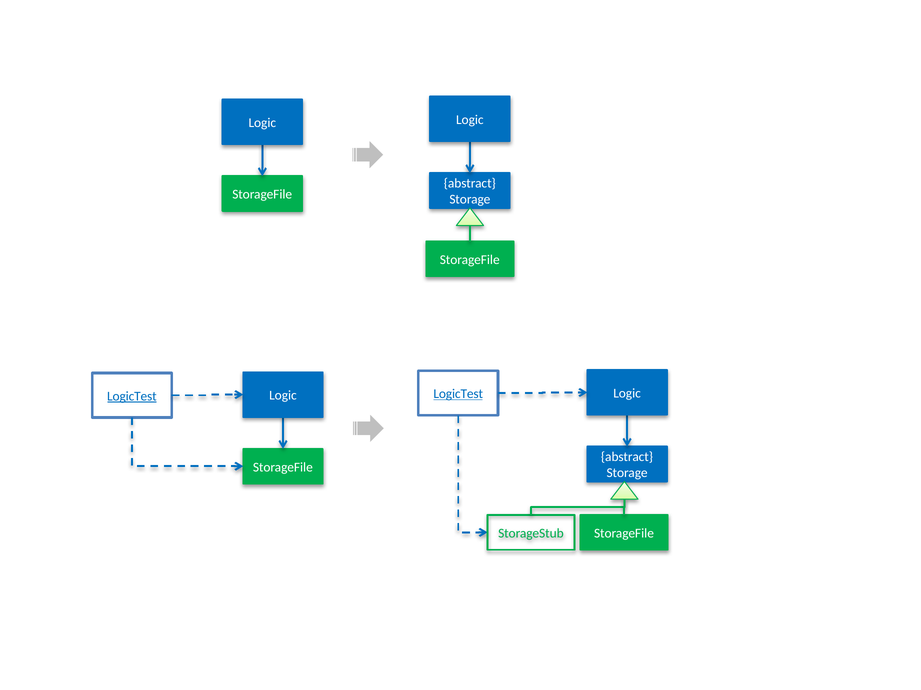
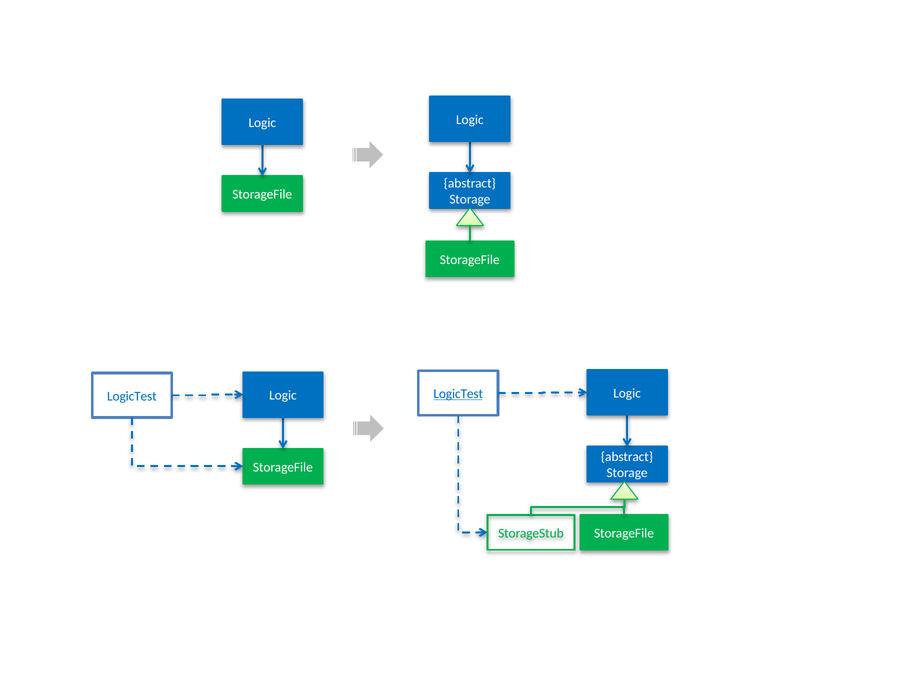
LogicTest underline: present -> none (132, 397)
